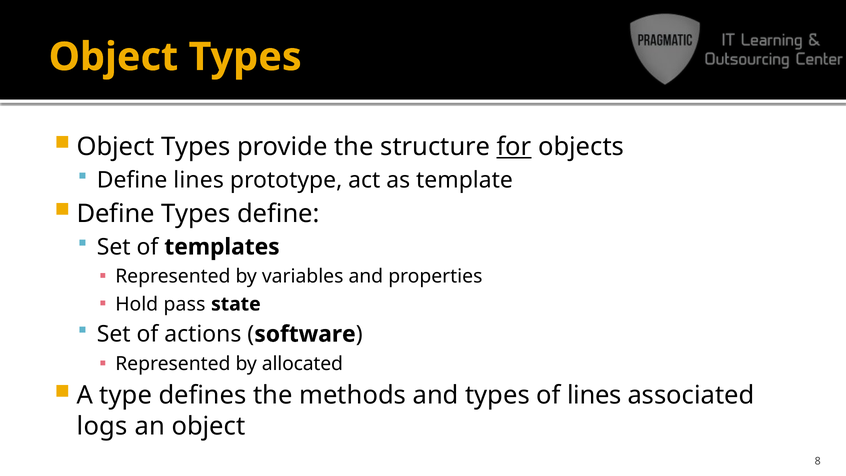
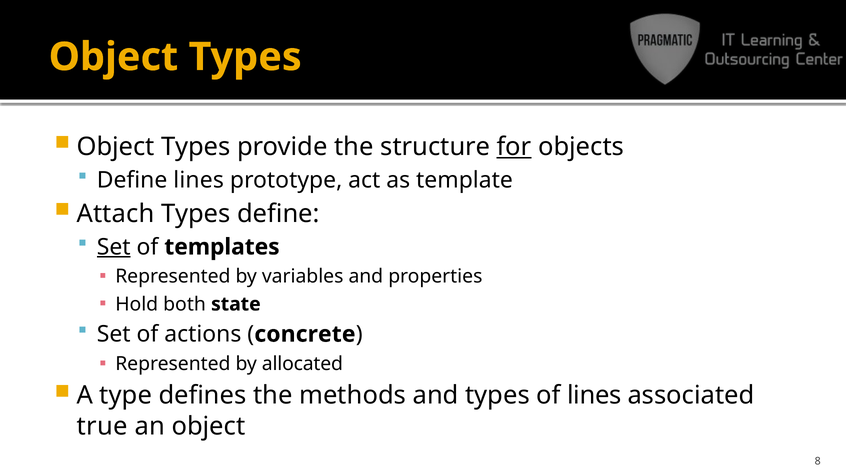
Define: Define -> Attach (116, 214)
Set underline: none -> present (114, 247)
pass: pass -> both (185, 304)
software: software -> concrete (305, 334)
logs: logs -> true (102, 426)
